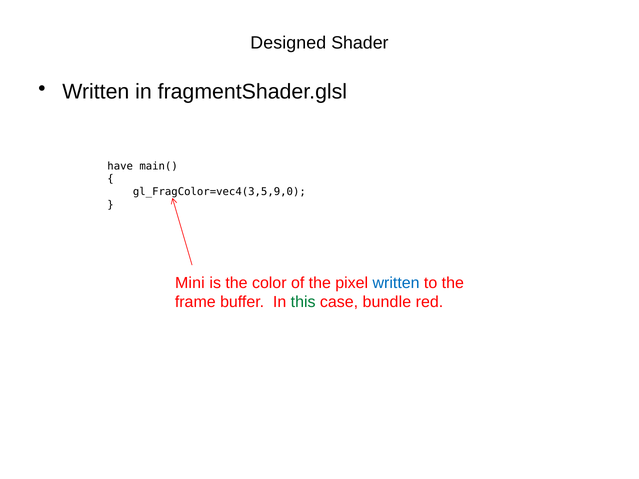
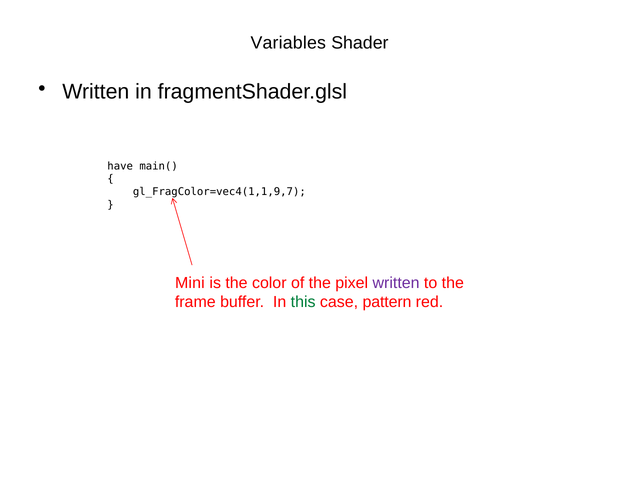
Designed: Designed -> Variables (288, 43)
gl_FragColor=vec4(3,5,9,0: gl_FragColor=vec4(3,5,9,0 -> gl_FragColor=vec4(1,1,9,7 (219, 192)
written colour: blue -> purple (396, 283)
bundle: bundle -> pattern (387, 302)
